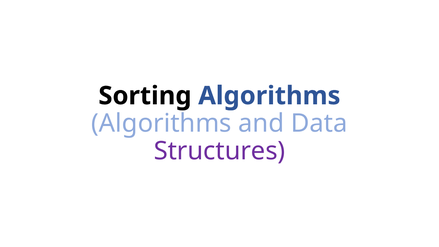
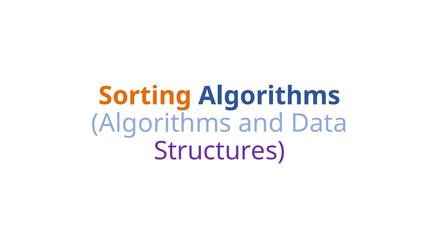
Sorting colour: black -> orange (145, 96)
